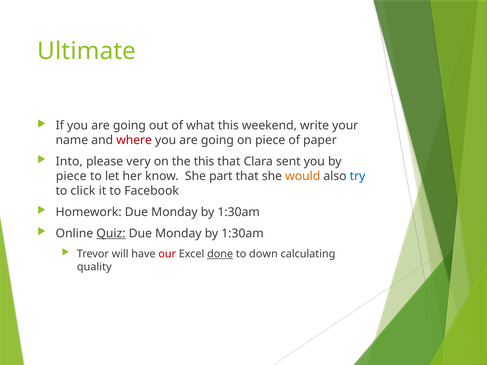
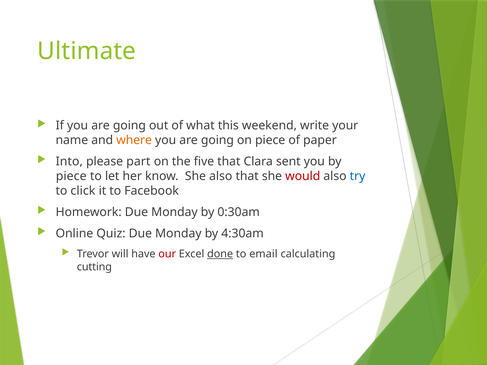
where colour: red -> orange (134, 140)
very: very -> part (138, 162)
the this: this -> five (204, 162)
She part: part -> also (221, 176)
would colour: orange -> red (303, 176)
1:30am: 1:30am -> 0:30am (239, 212)
Quiz underline: present -> none (111, 234)
1:30am: 1:30am -> 4:30am (243, 234)
down: down -> email (263, 254)
quality: quality -> cutting (94, 267)
